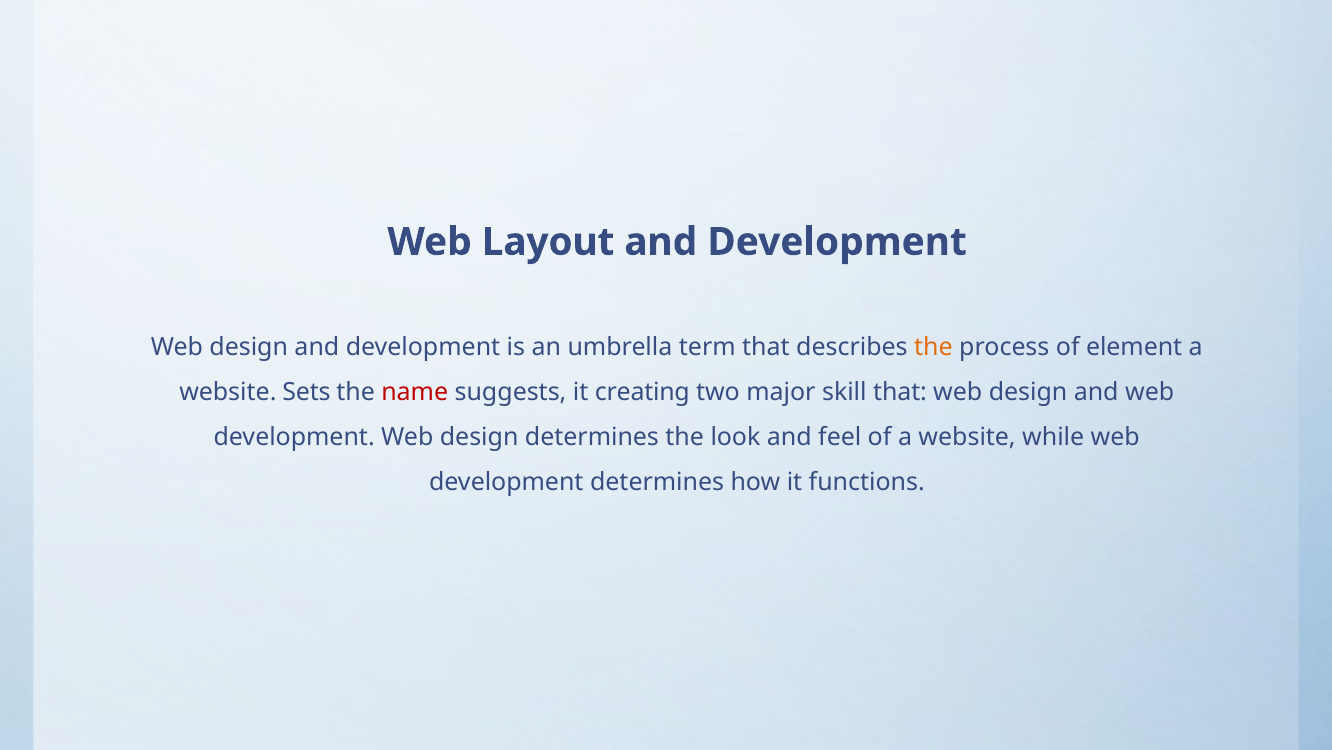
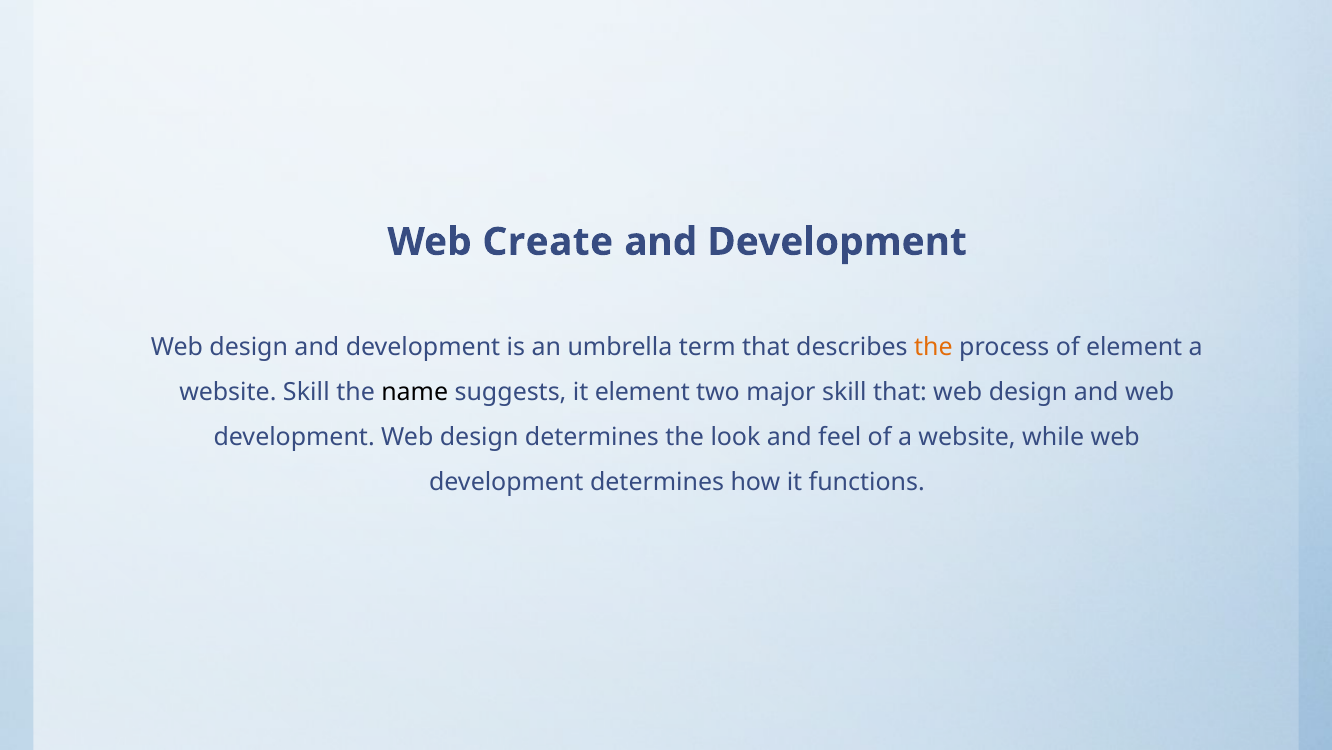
Layout: Layout -> Create (548, 242)
website Sets: Sets -> Skill (306, 391)
name colour: red -> black (415, 391)
it creating: creating -> element (642, 391)
